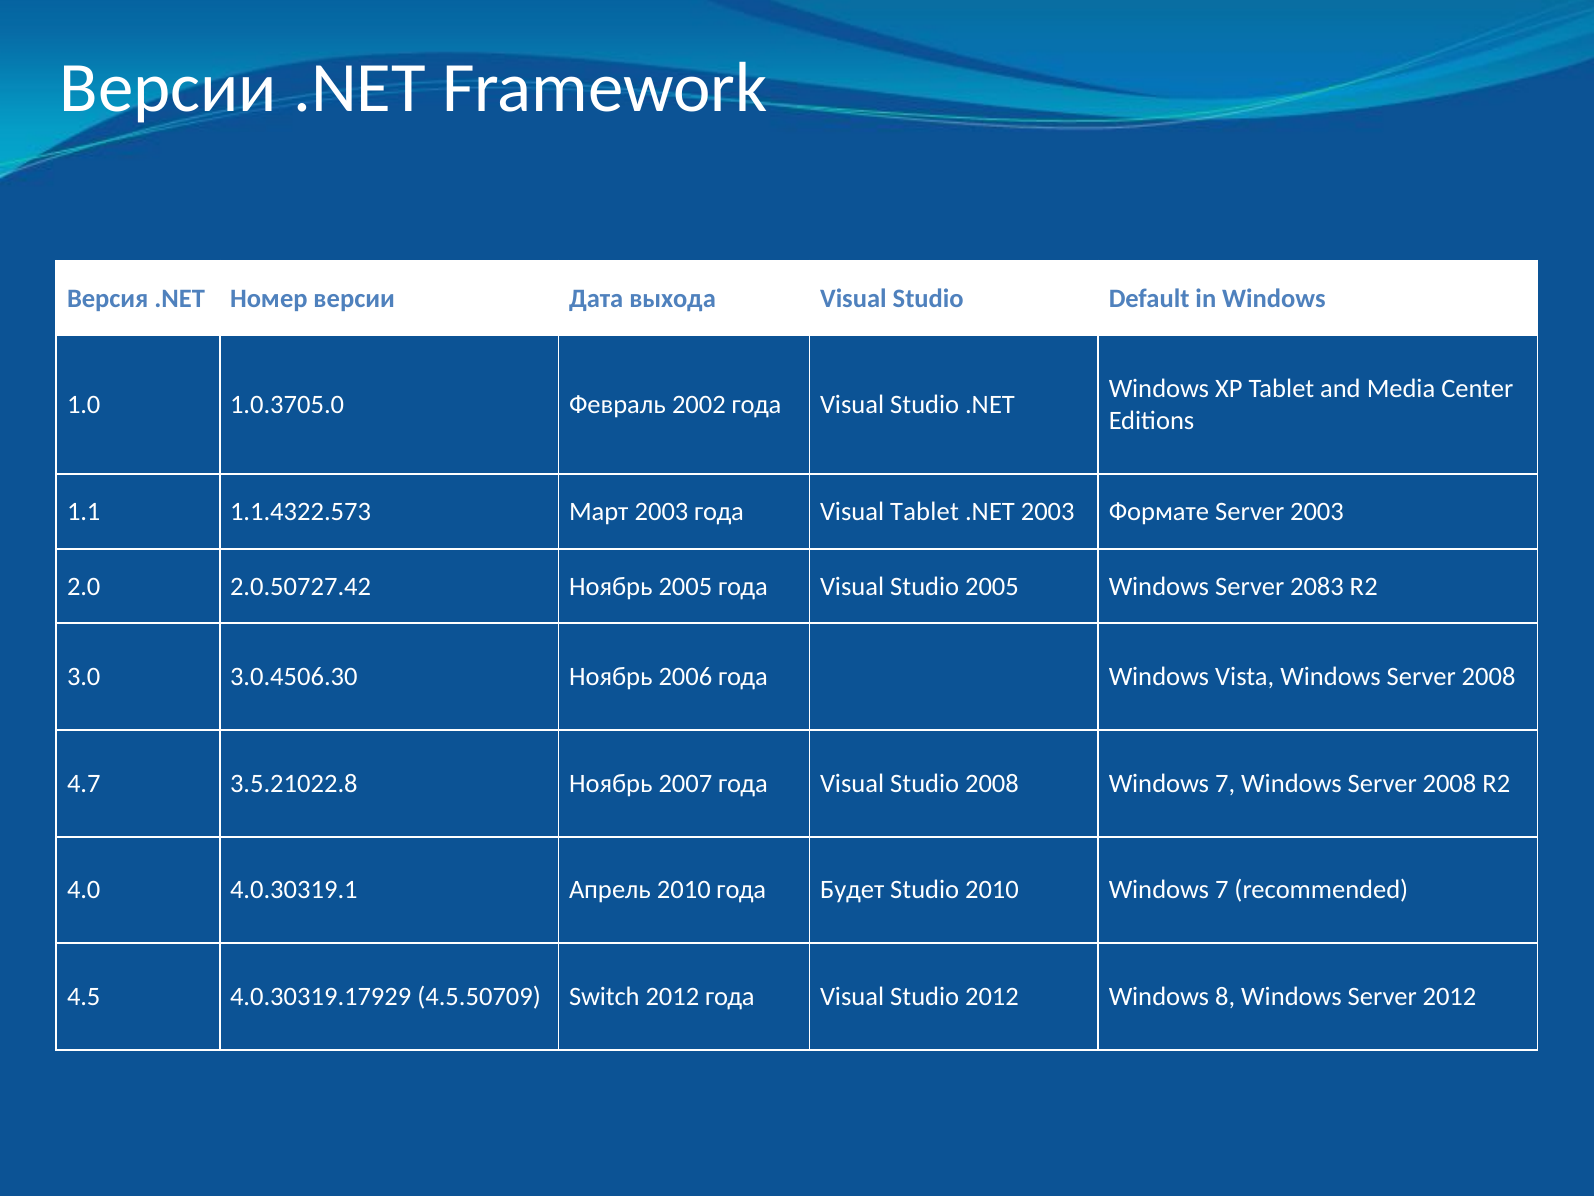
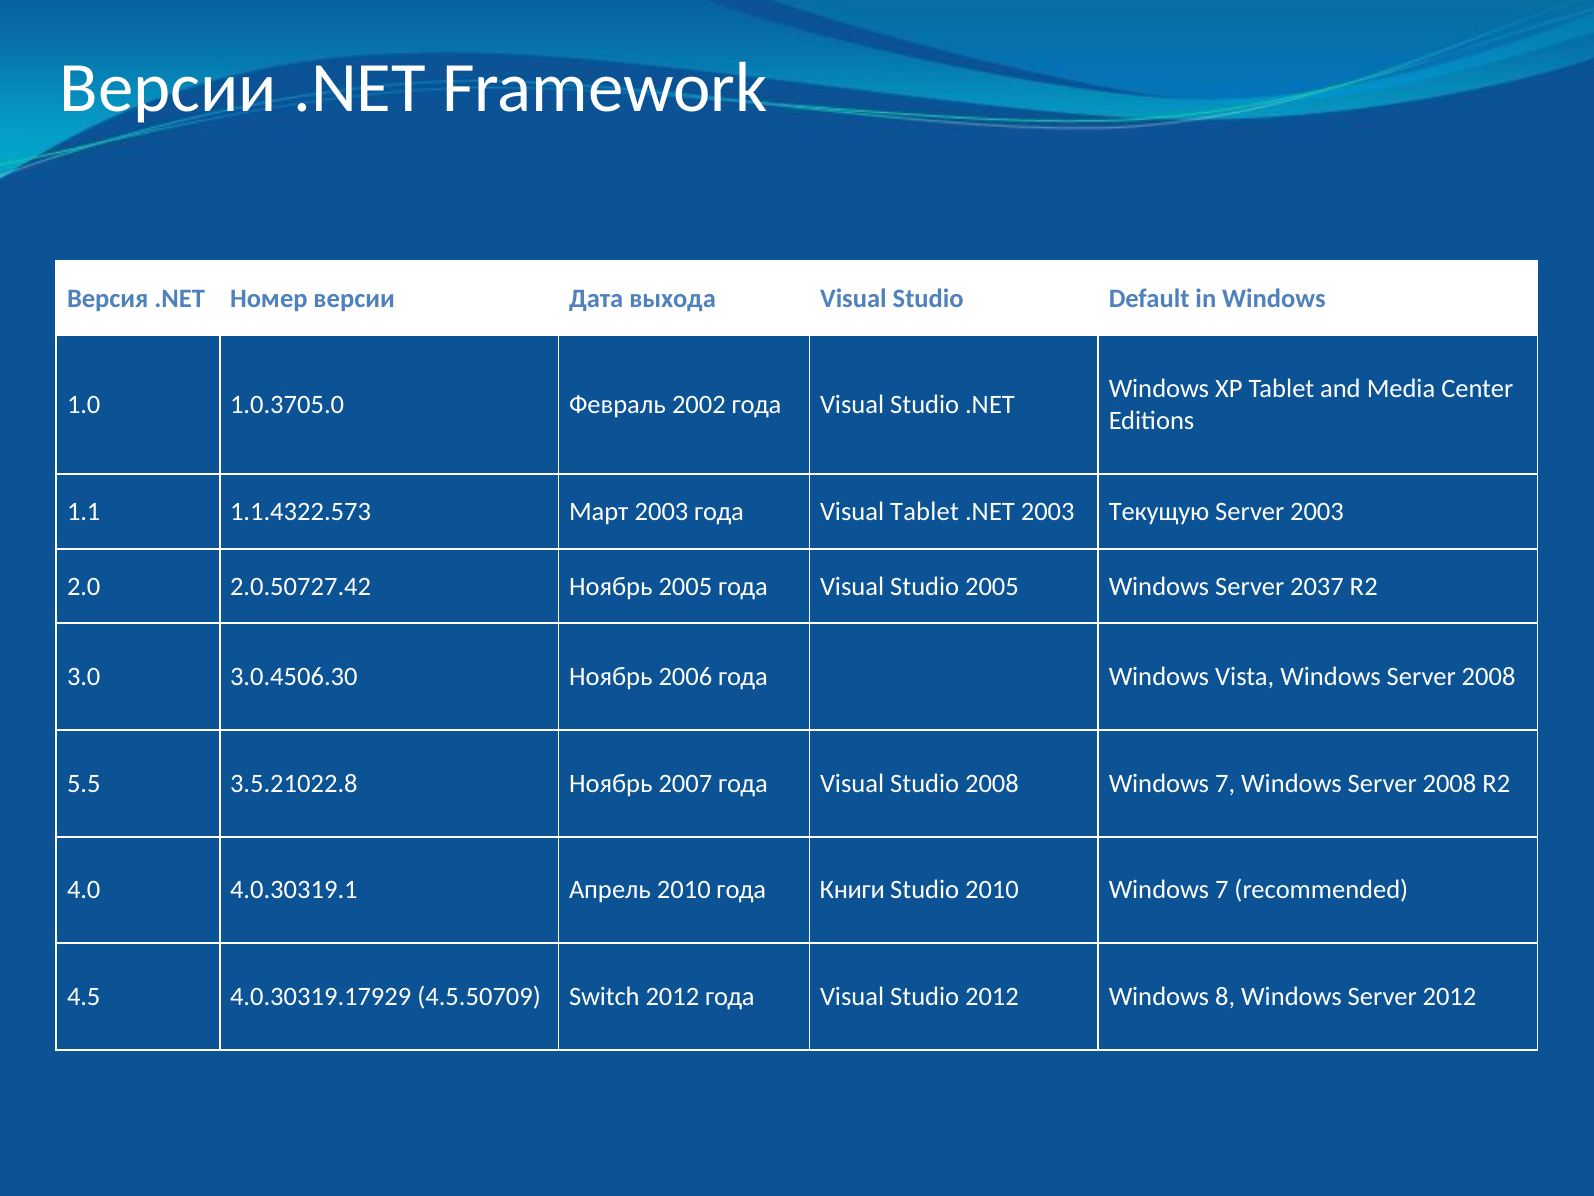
Формате: Формате -> Текущую (1159, 511)
2083: 2083 -> 2037 (1317, 586)
4.7: 4.7 -> 5.5 (84, 783)
Будет: Будет -> Книги (852, 890)
